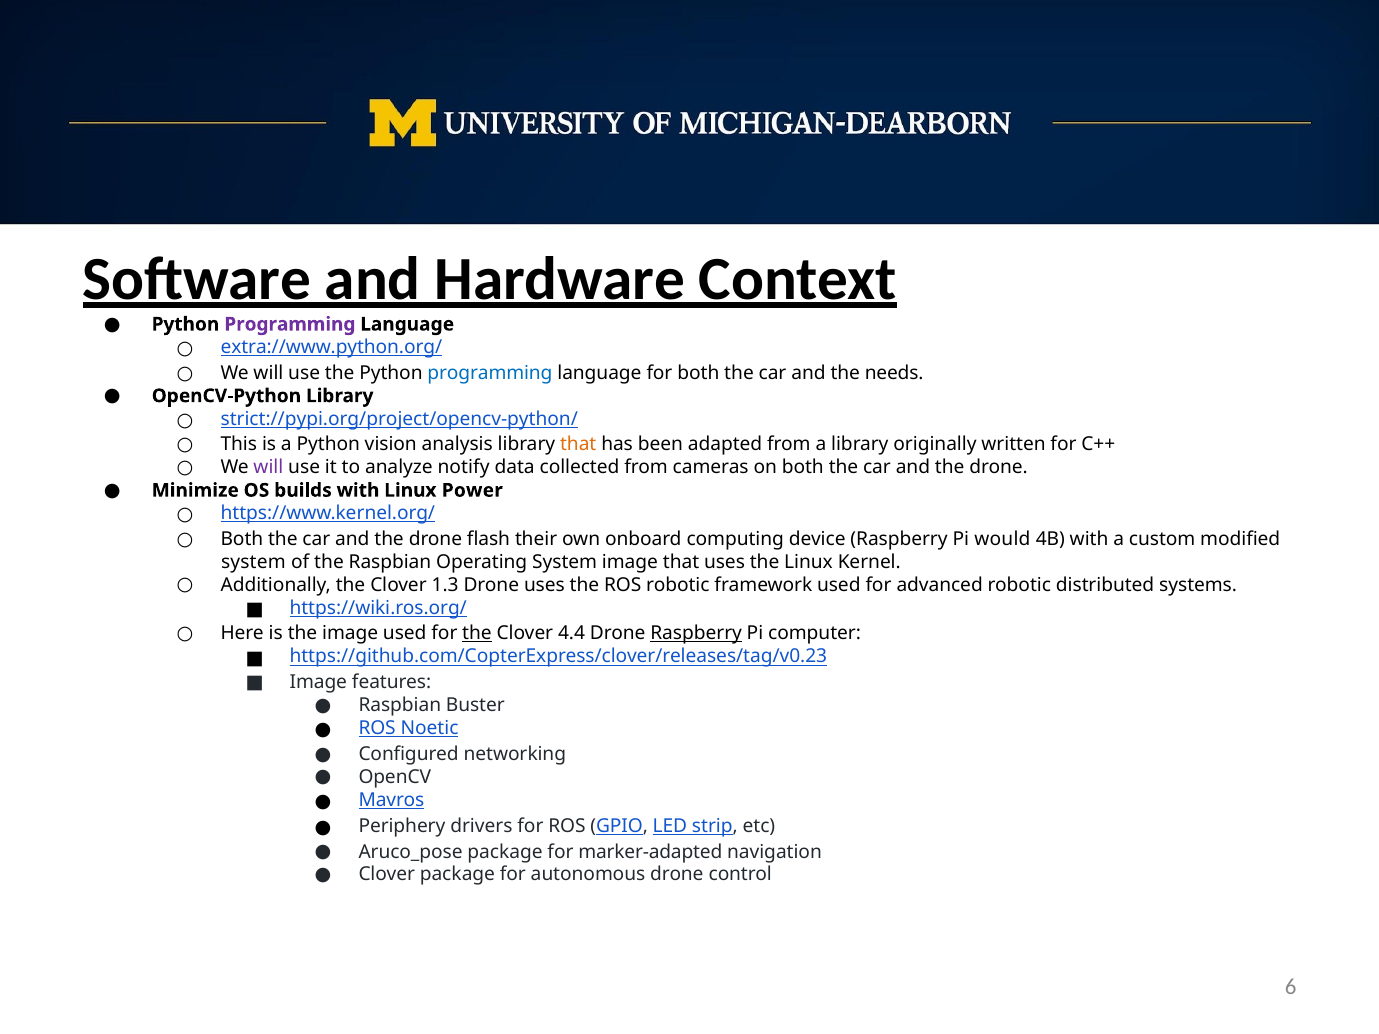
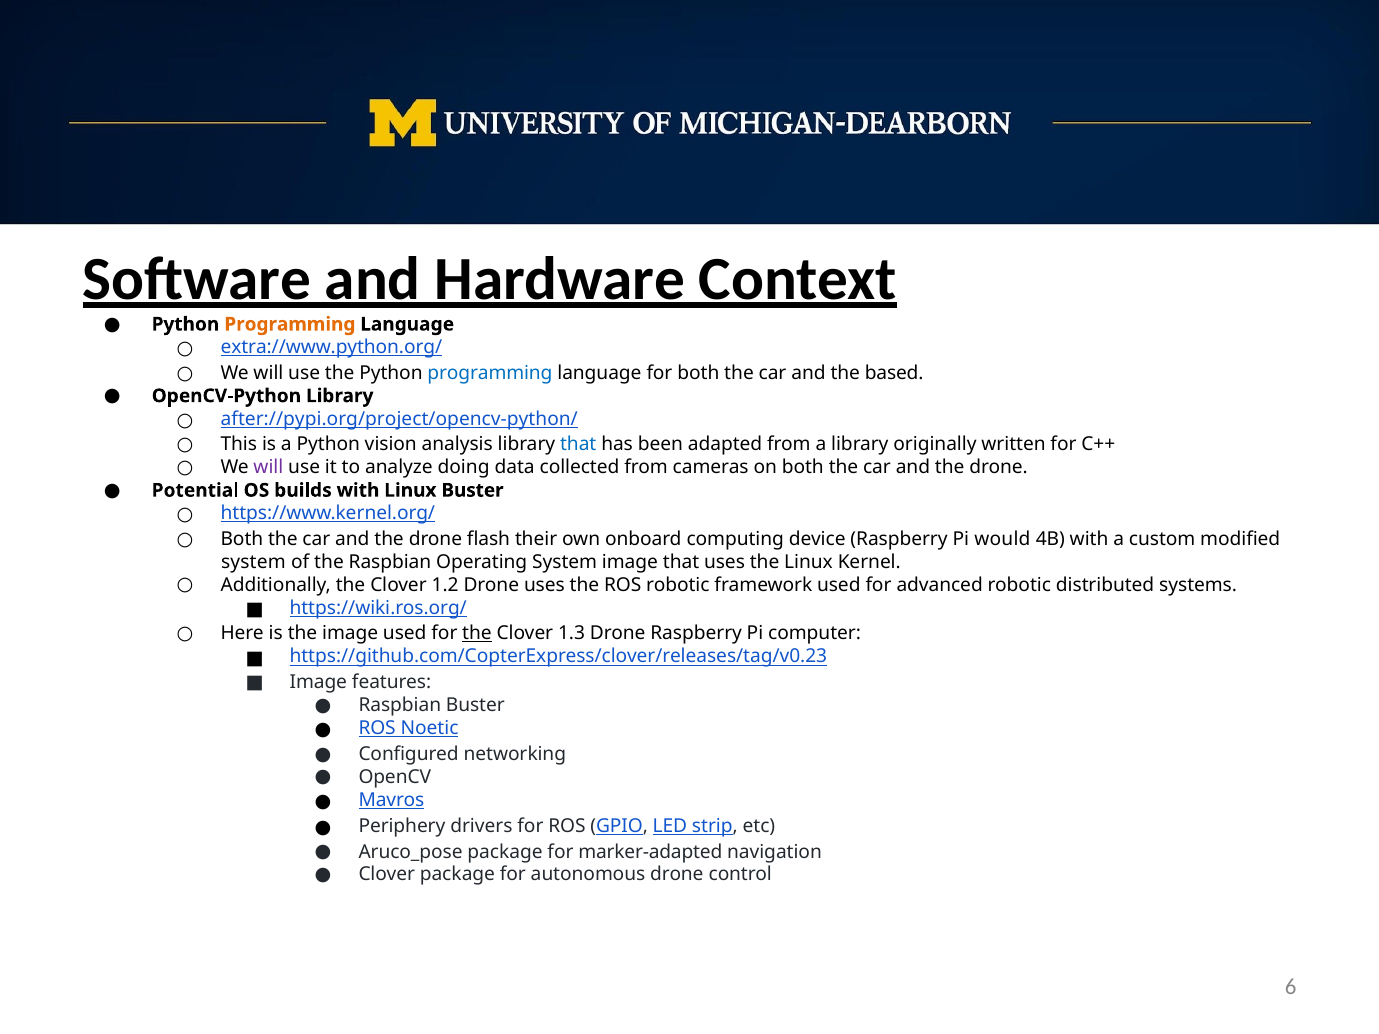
Programming colour: purple -> orange (290, 324)
needs: needs -> based (894, 373)
strict://pypi.org/project/opencv-python/: strict://pypi.org/project/opencv-python/ -> after://pypi.org/project/opencv-python/ (399, 419)
that colour: orange -> blue (578, 445)
notify: notify -> doing (464, 468)
Minimize: Minimize -> Potential (195, 490)
Linux Power: Power -> Buster (472, 490)
1.3: 1.3 -> 1.2 (445, 585)
4.4: 4.4 -> 1.3 (572, 634)
Raspberry underline: present -> none (696, 634)
